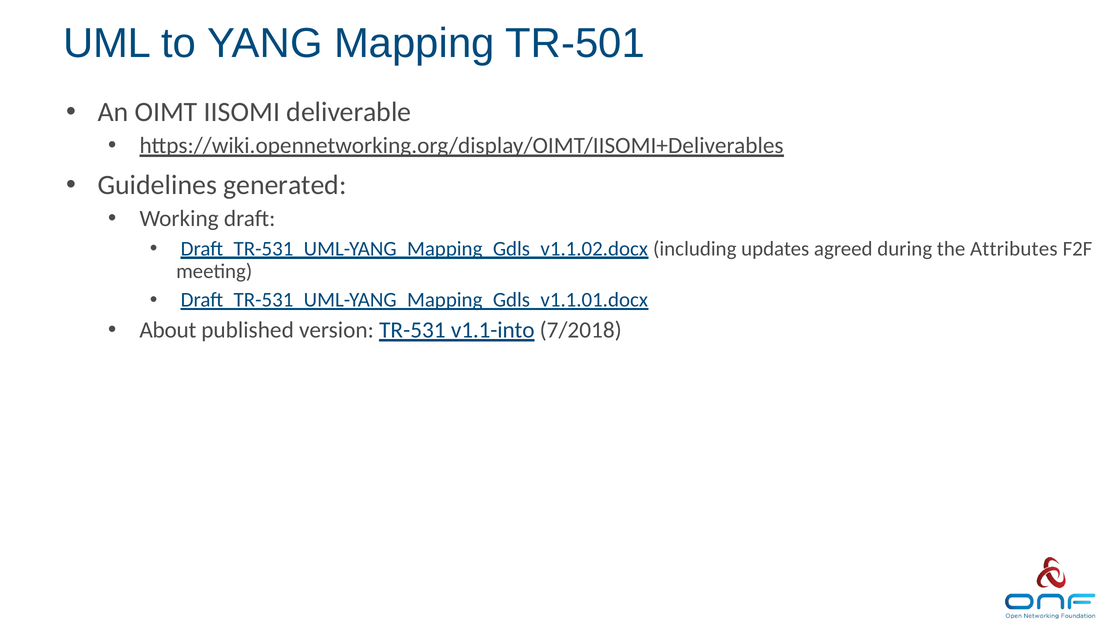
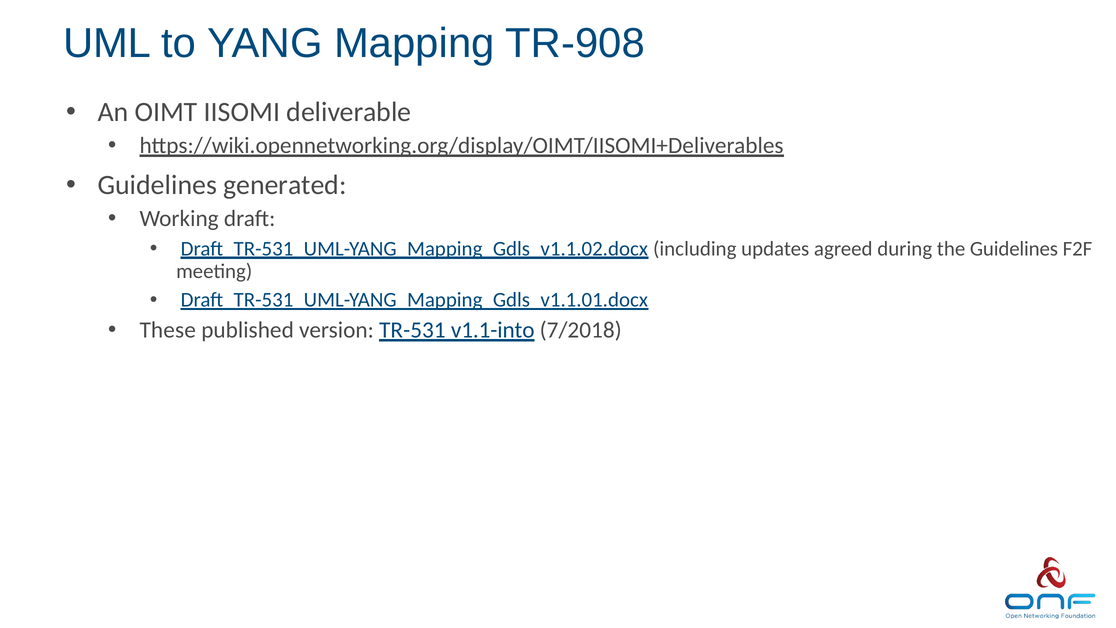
TR-501: TR-501 -> TR-908 (575, 44)
the Attributes: Attributes -> Guidelines (1014, 249)
About: About -> These (168, 330)
